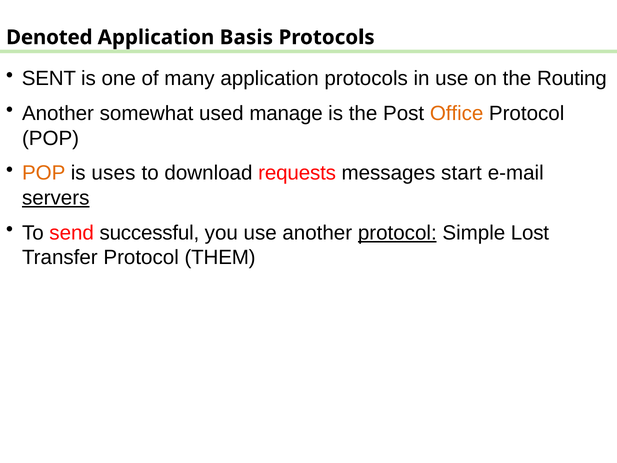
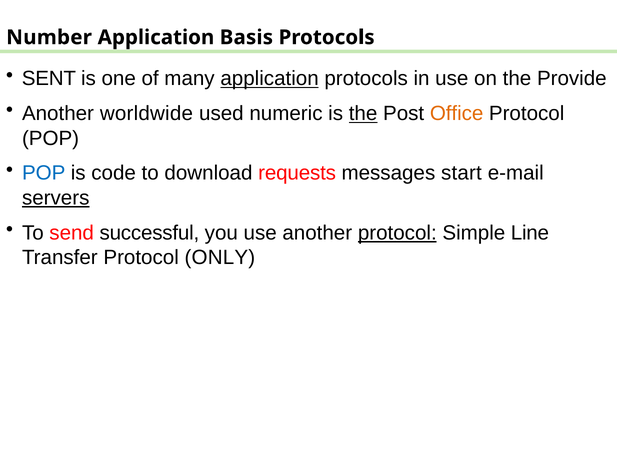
Denoted: Denoted -> Number (49, 37)
application underline: none -> present (270, 79)
Routing: Routing -> Provide (572, 79)
somewhat: somewhat -> worldwide (146, 113)
manage: manage -> numeric (286, 113)
the underline: none -> present (363, 113)
POP colour: orange -> blue (44, 173)
uses: uses -> code (114, 173)
Lost: Lost -> Line (530, 233)
THEM: THEM -> ONLY (220, 257)
